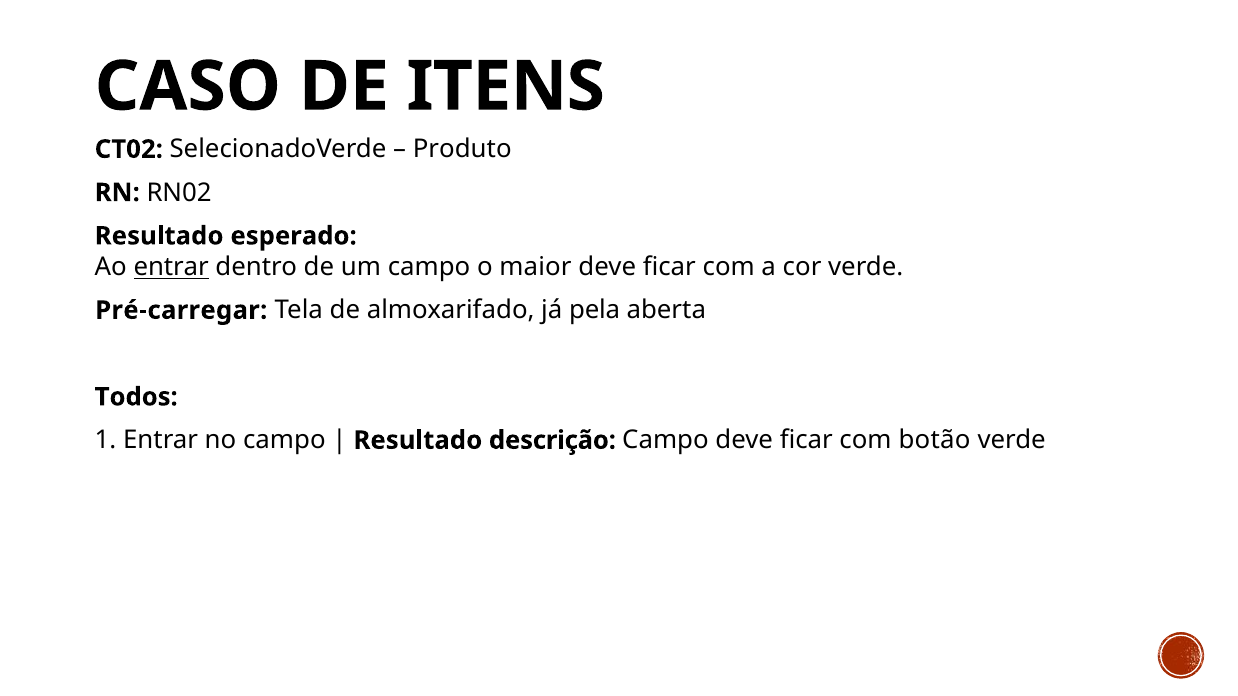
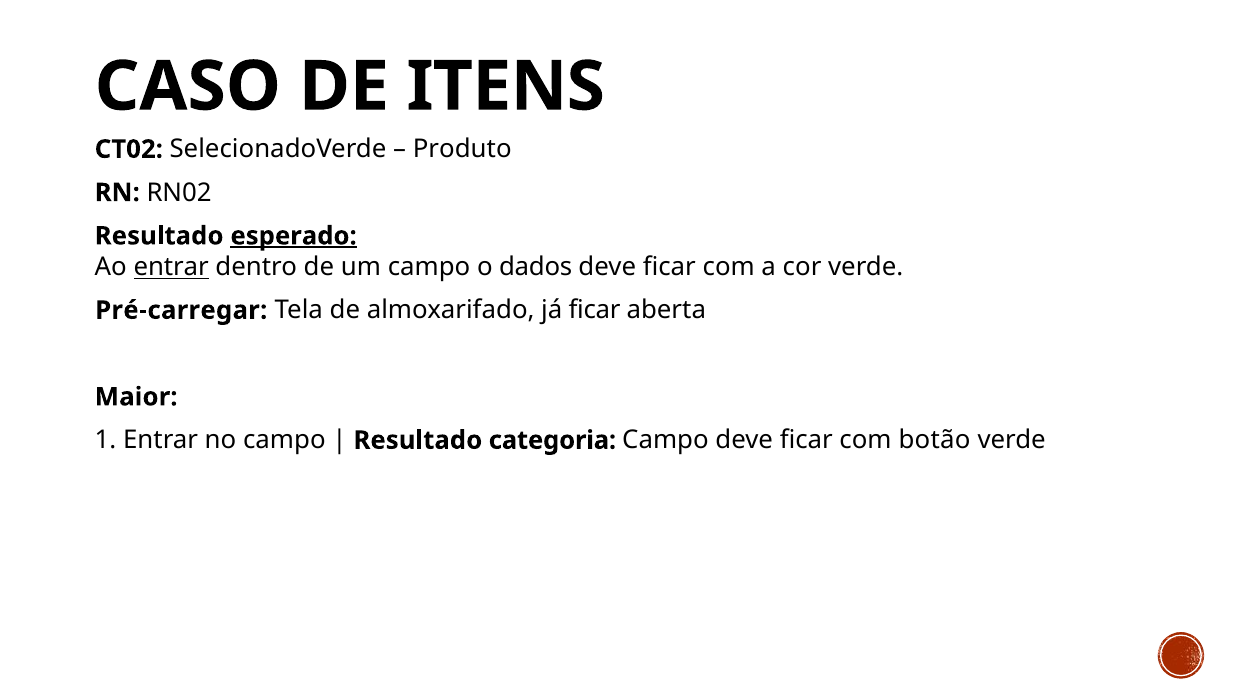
esperado underline: none -> present (294, 236)
maior: maior -> dados (536, 267)
já pela: pela -> ficar (595, 310)
Todos: Todos -> Maior (136, 397)
descrição: descrição -> categoria (552, 440)
